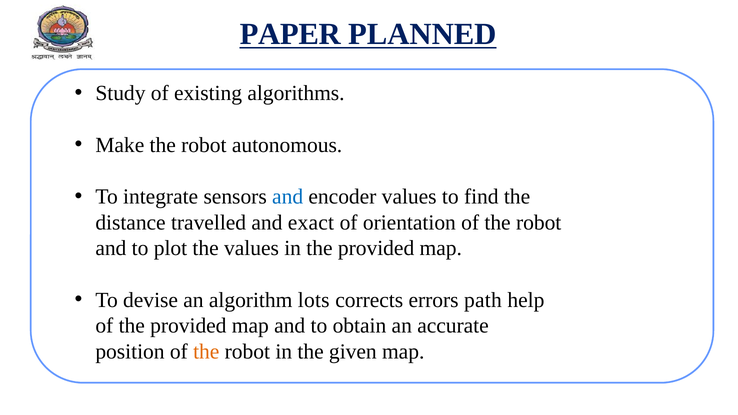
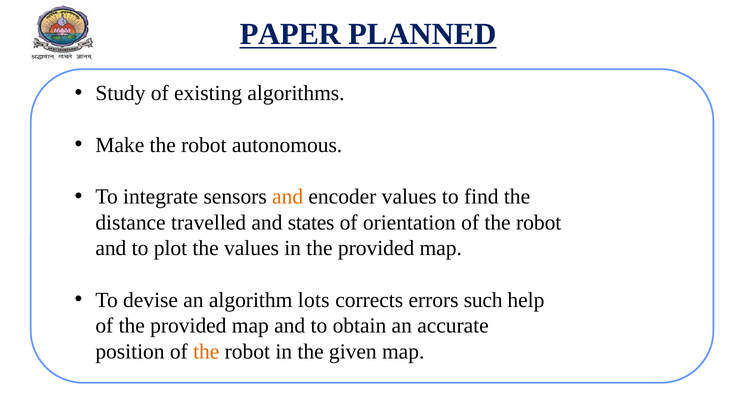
and colour: blue -> orange (288, 197)
exact: exact -> states (311, 223)
path: path -> such (483, 300)
